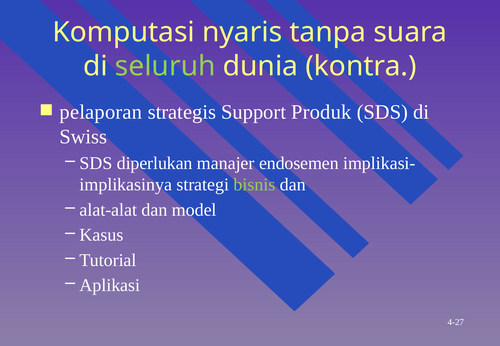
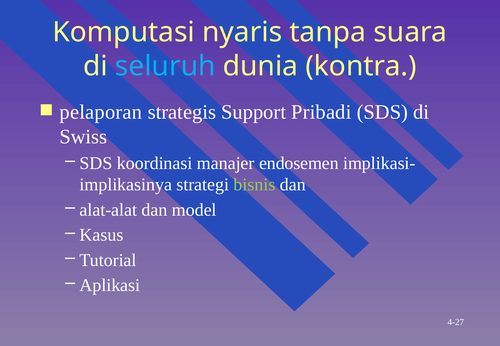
seluruh colour: light green -> light blue (165, 66)
Produk: Produk -> Pribadi (321, 112)
diperlukan: diperlukan -> koordinasi (155, 163)
